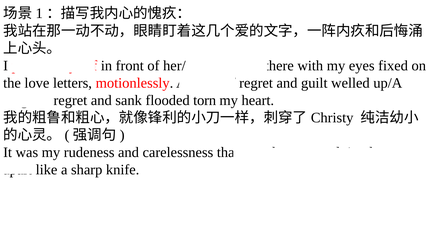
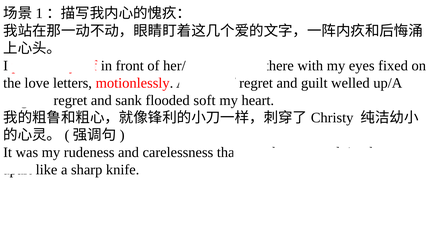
torn: torn -> soft (205, 100)
